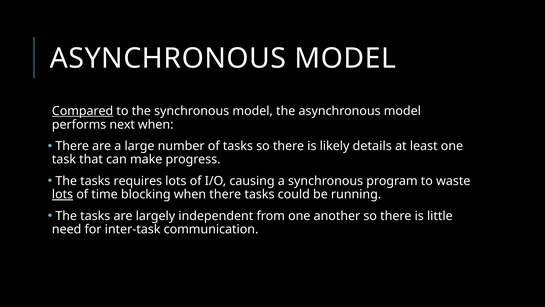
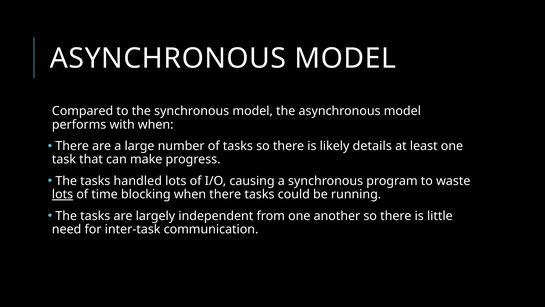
Compared underline: present -> none (83, 111)
next: next -> with (122, 124)
requires: requires -> handled (138, 181)
